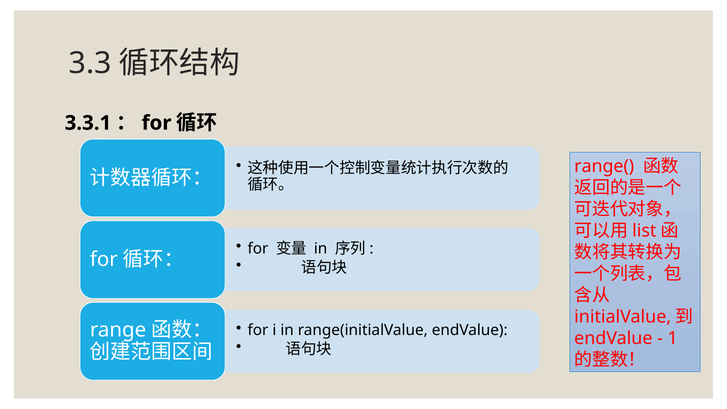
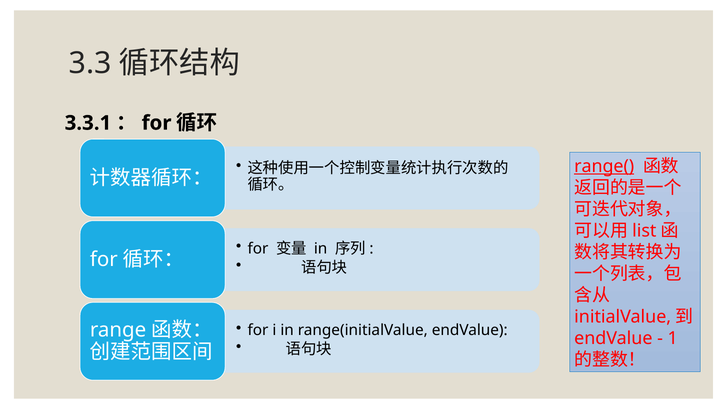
range( underline: none -> present (604, 166)
